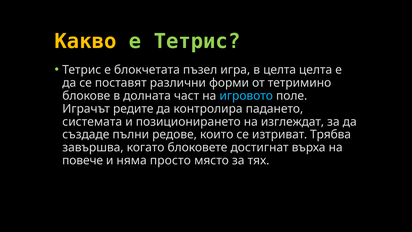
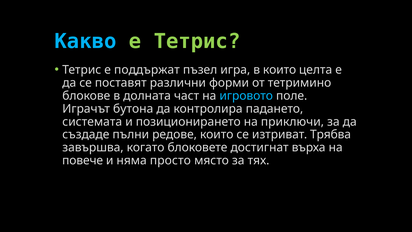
Какво colour: yellow -> light blue (86, 41)
блокчетата: блокчетата -> поддържат (147, 70)
в целта: целта -> които (280, 70)
редите: редите -> бутона (133, 109)
изглеждат: изглеждат -> приключи (292, 122)
